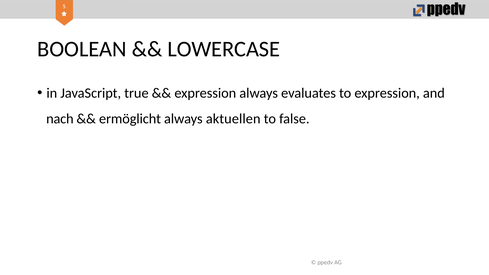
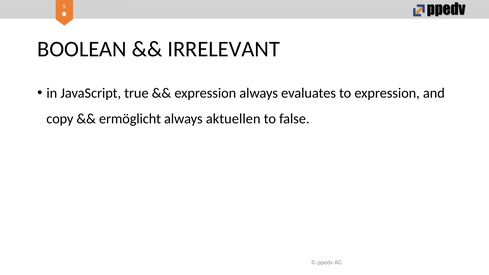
LOWERCASE: LOWERCASE -> IRRELEVANT (224, 49)
nach: nach -> copy (60, 119)
